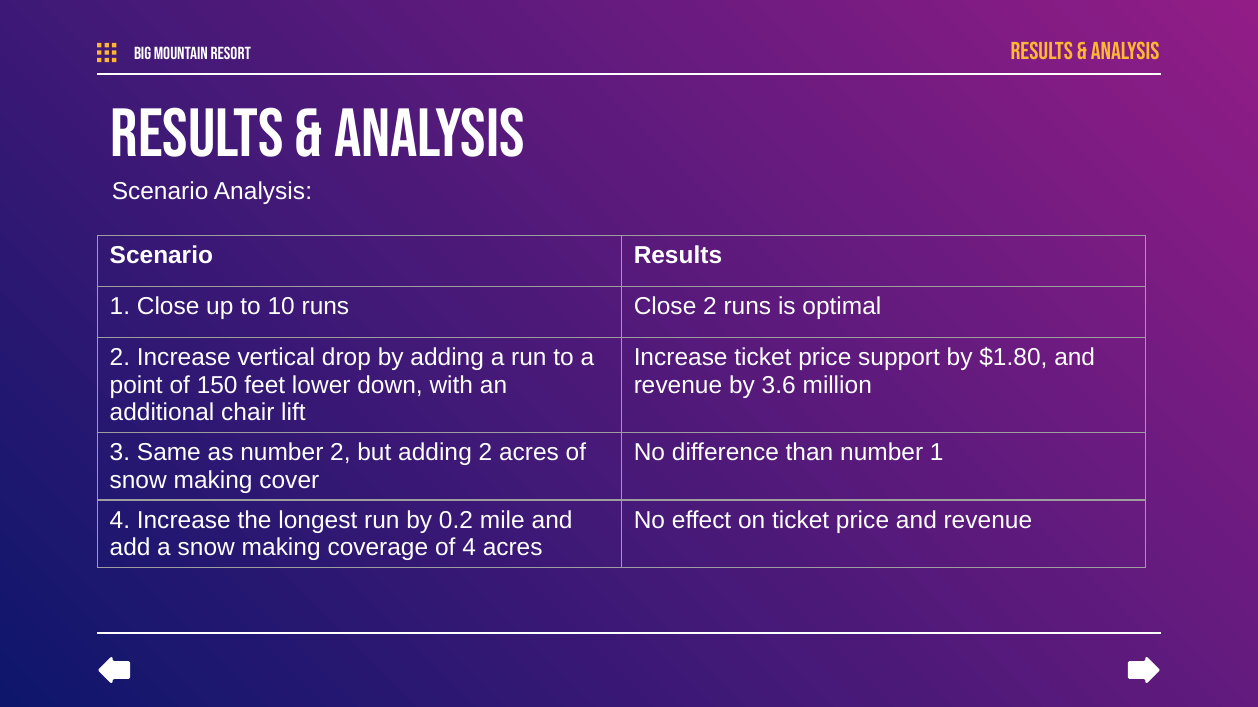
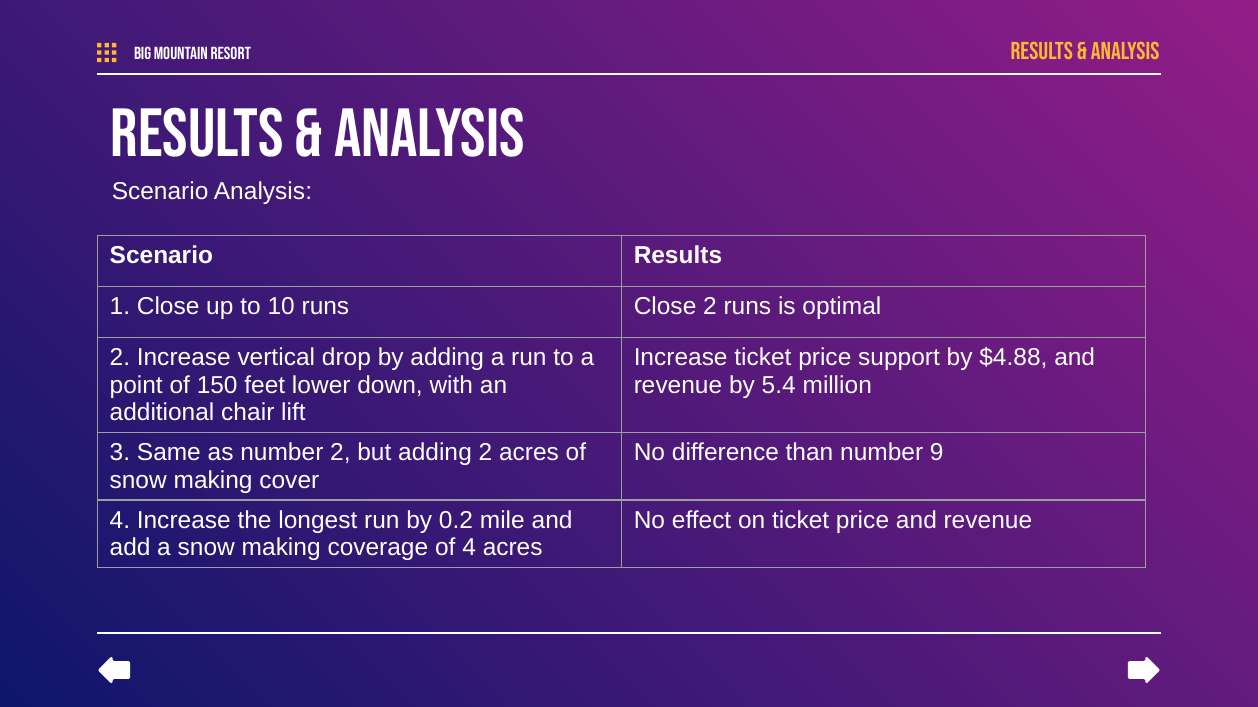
$1.80: $1.80 -> $4.88 (1013, 358)
3.6: 3.6 -> 5.4 (779, 386)
number 1: 1 -> 9 (937, 453)
